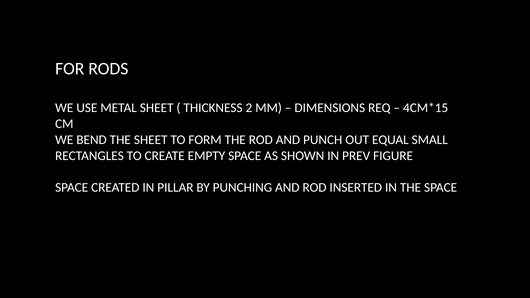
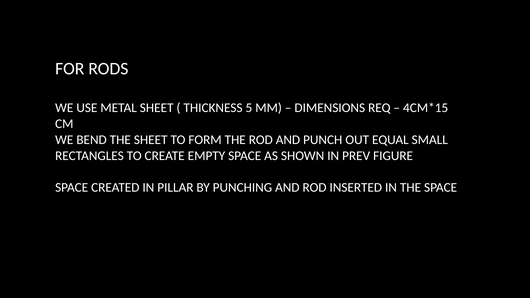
2: 2 -> 5 (249, 108)
